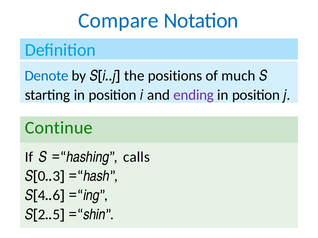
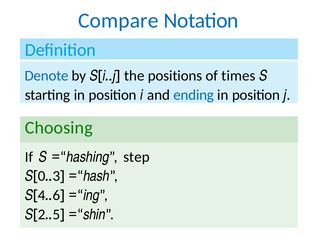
much: much -> times (238, 76)
ending colour: purple -> blue (194, 95)
Continue: Continue -> Choosing (59, 128)
calls: calls -> step (137, 157)
